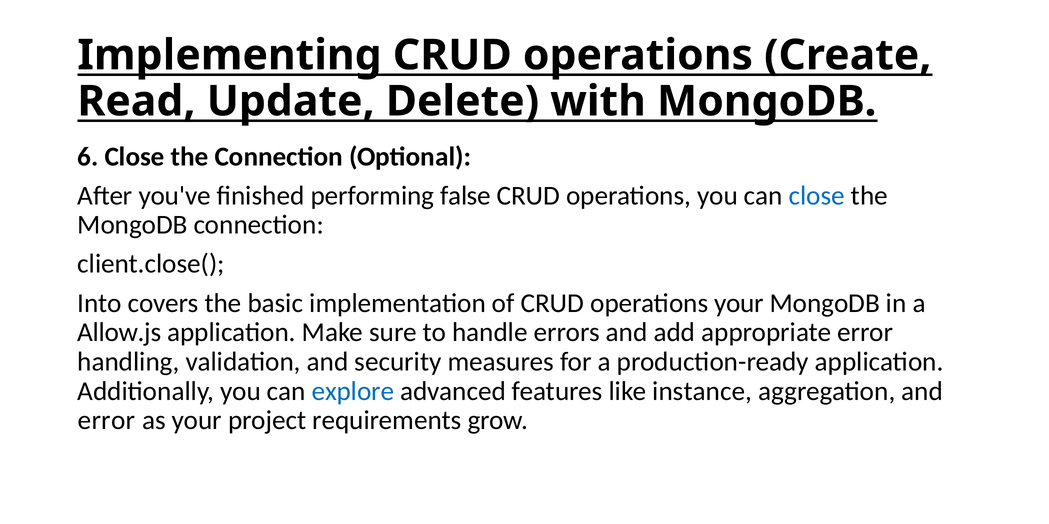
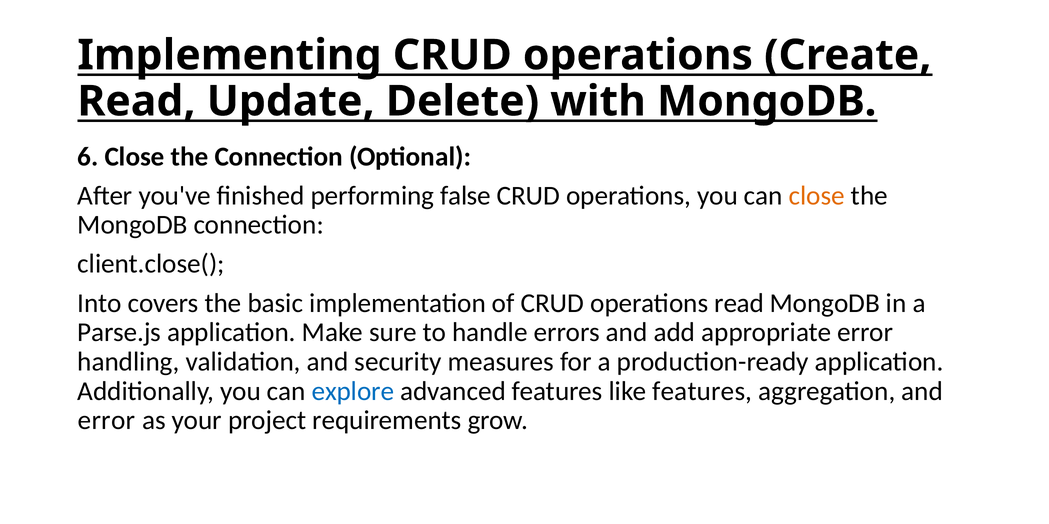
close colour: blue -> orange (817, 196)
operations your: your -> read (739, 303)
Allow.js: Allow.js -> Parse.js (119, 333)
like instance: instance -> features (702, 391)
